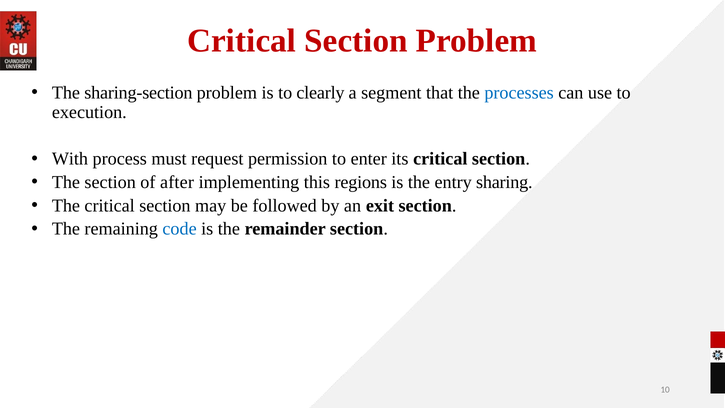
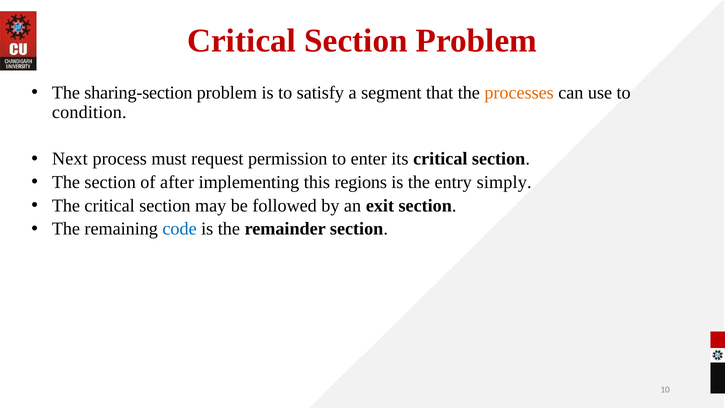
clearly: clearly -> satisfy (320, 93)
processes colour: blue -> orange (519, 93)
execution: execution -> condition (89, 112)
With: With -> Next (70, 159)
sharing: sharing -> simply (504, 182)
